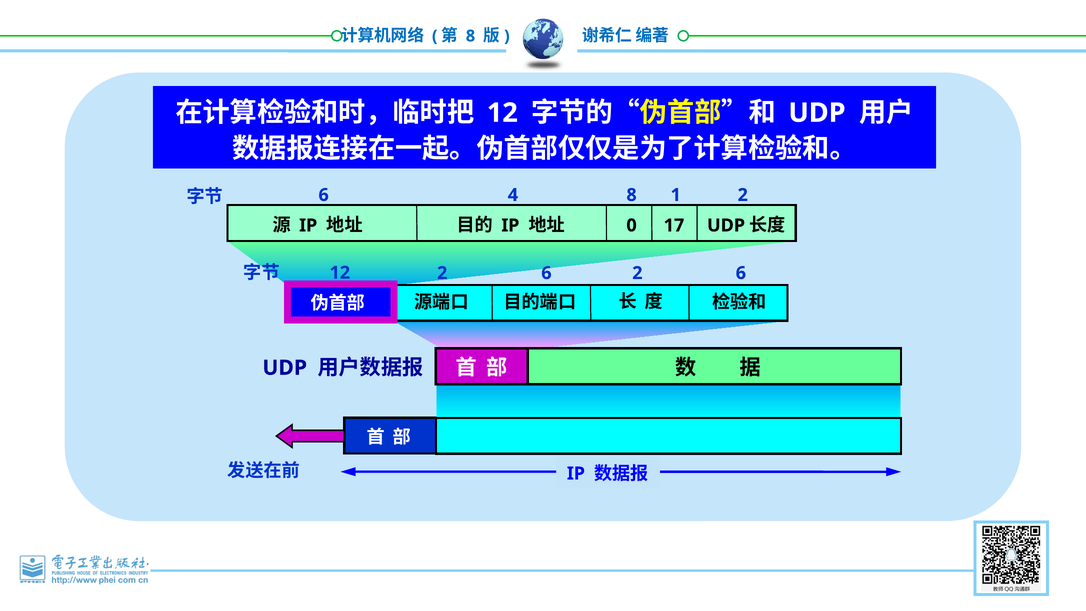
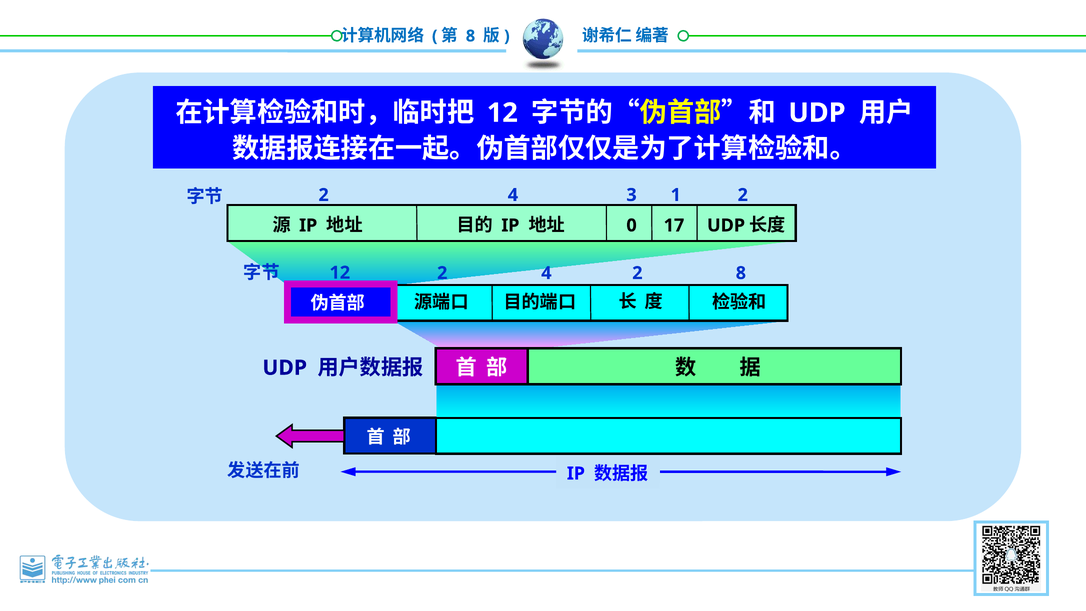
6: 6 -> 2 (324, 195)
4 8: 8 -> 3 (632, 195)
6: 6 -> 4 (546, 273)
6: 6 -> 8 (741, 273)
